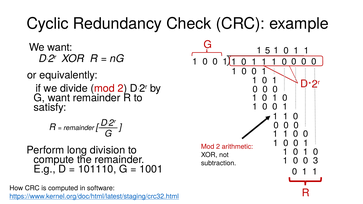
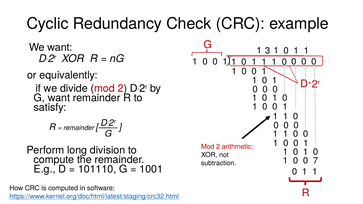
5: 5 -> 3 (268, 51)
3: 3 -> 7 (316, 161)
